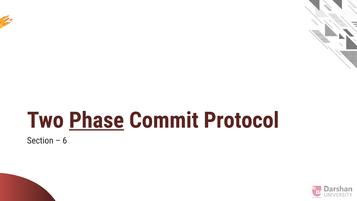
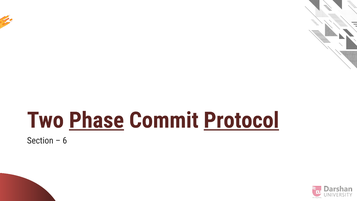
Protocol underline: none -> present (241, 120)
